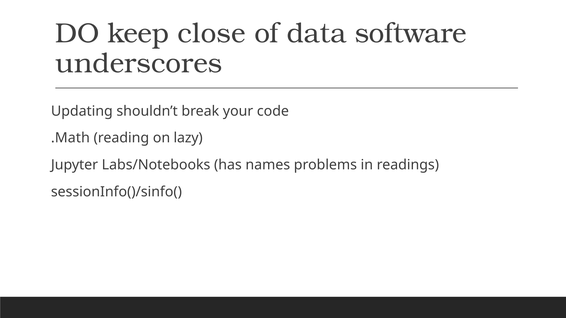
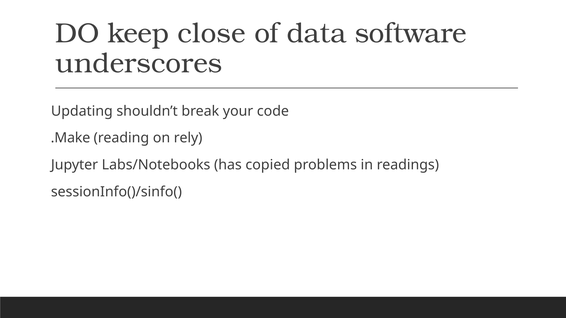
.Math: .Math -> .Make (71, 138)
lazy: lazy -> rely (188, 138)
names: names -> copied (268, 165)
